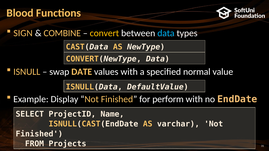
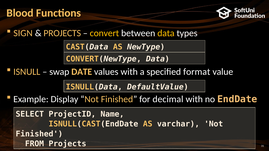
COMBINE: COMBINE -> PROJECTS (62, 33)
data colour: light blue -> yellow (166, 33)
normal: normal -> format (197, 72)
perform: perform -> decimal (168, 99)
